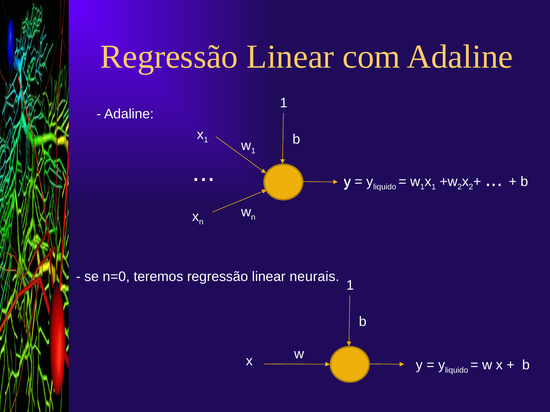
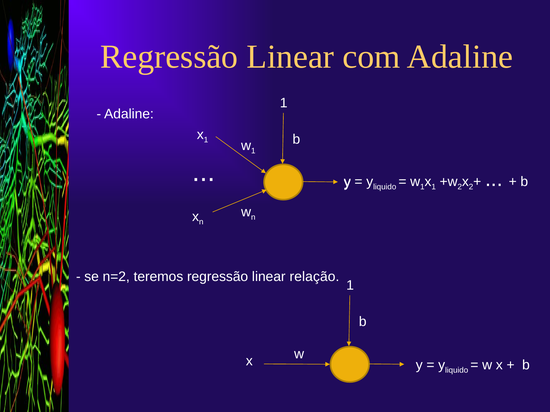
n=0: n=0 -> n=2 (116, 277)
neurais: neurais -> relação (314, 277)
